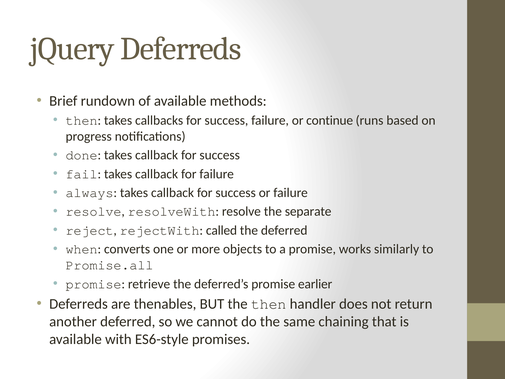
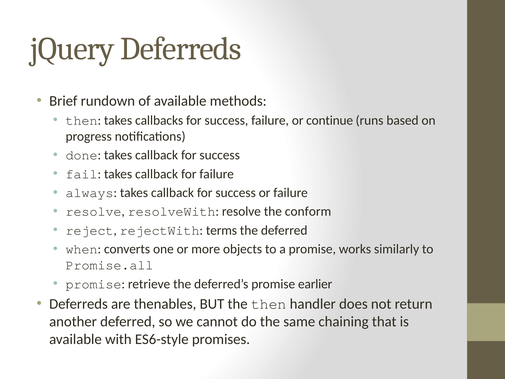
separate: separate -> conform (308, 211)
called: called -> terms (221, 230)
